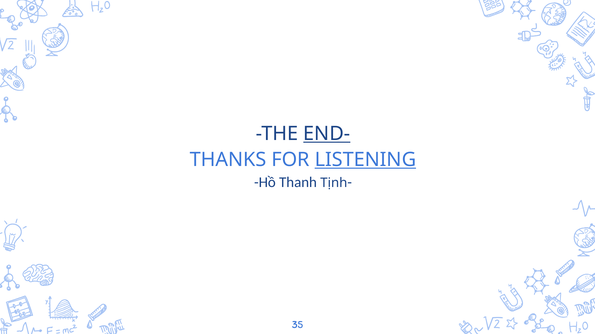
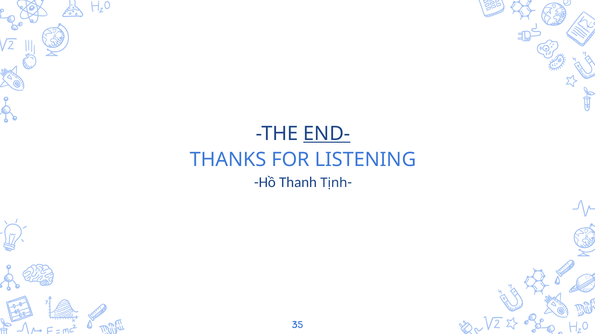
LISTENING underline: present -> none (365, 160)
